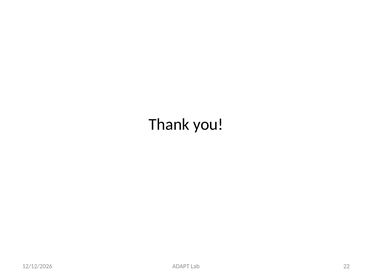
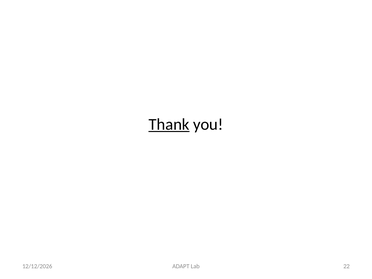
Thank underline: none -> present (169, 124)
